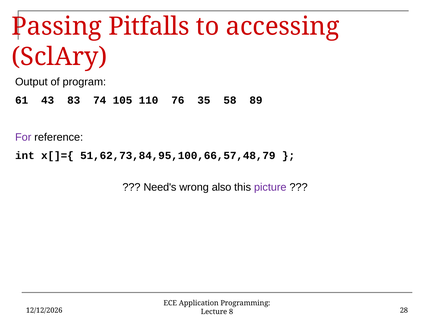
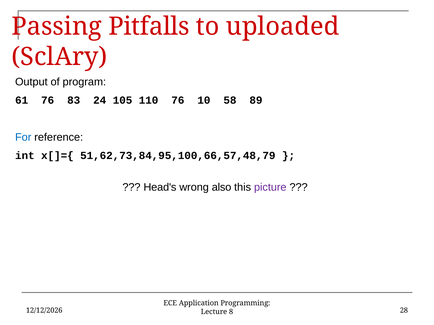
accessing: accessing -> uploaded (283, 26)
61 43: 43 -> 76 (48, 101)
74: 74 -> 24 (100, 101)
35: 35 -> 10 (204, 101)
For colour: purple -> blue (23, 137)
Need's: Need's -> Head's (160, 187)
